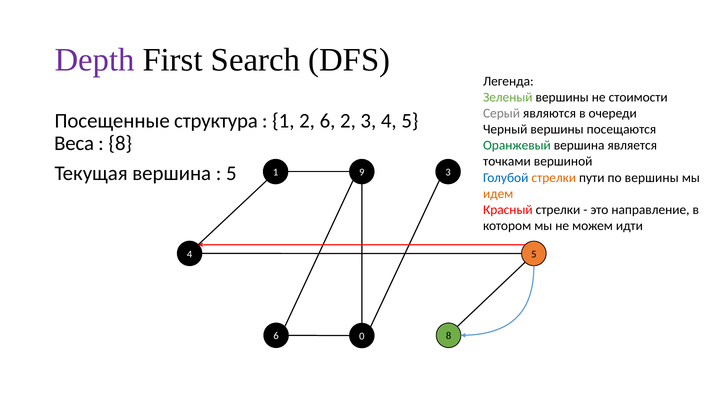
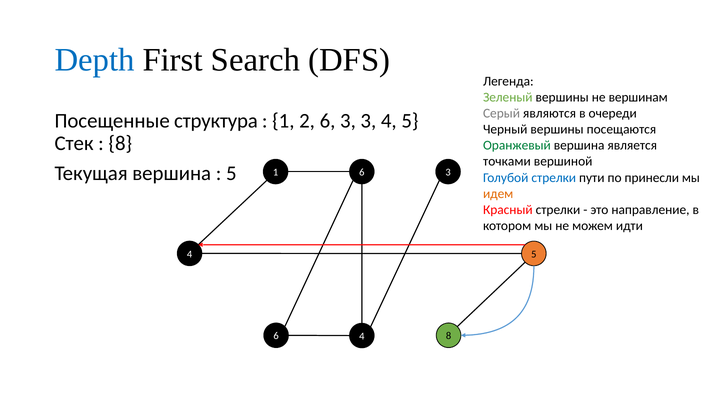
Depth colour: purple -> blue (95, 60)
стоимости: стоимости -> вершинам (638, 97)
6 2: 2 -> 3 (348, 121)
Веса: Веса -> Cтек (74, 143)
1 9: 9 -> 6 (362, 172)
стрелки colour: orange -> blue (554, 178)
по вершины: вершины -> принесли (652, 178)
0: 0 -> 4 (362, 336)
